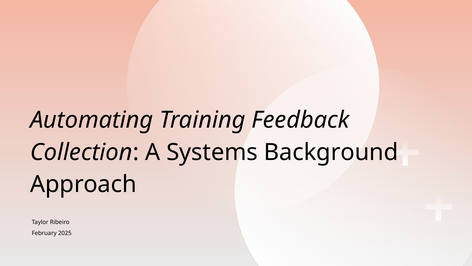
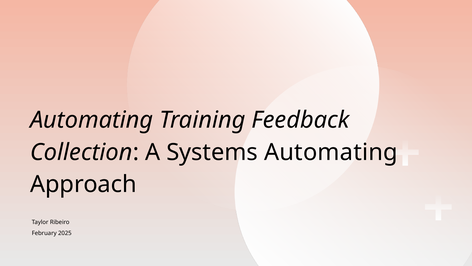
Systems Background: Background -> Automating (331, 152)
